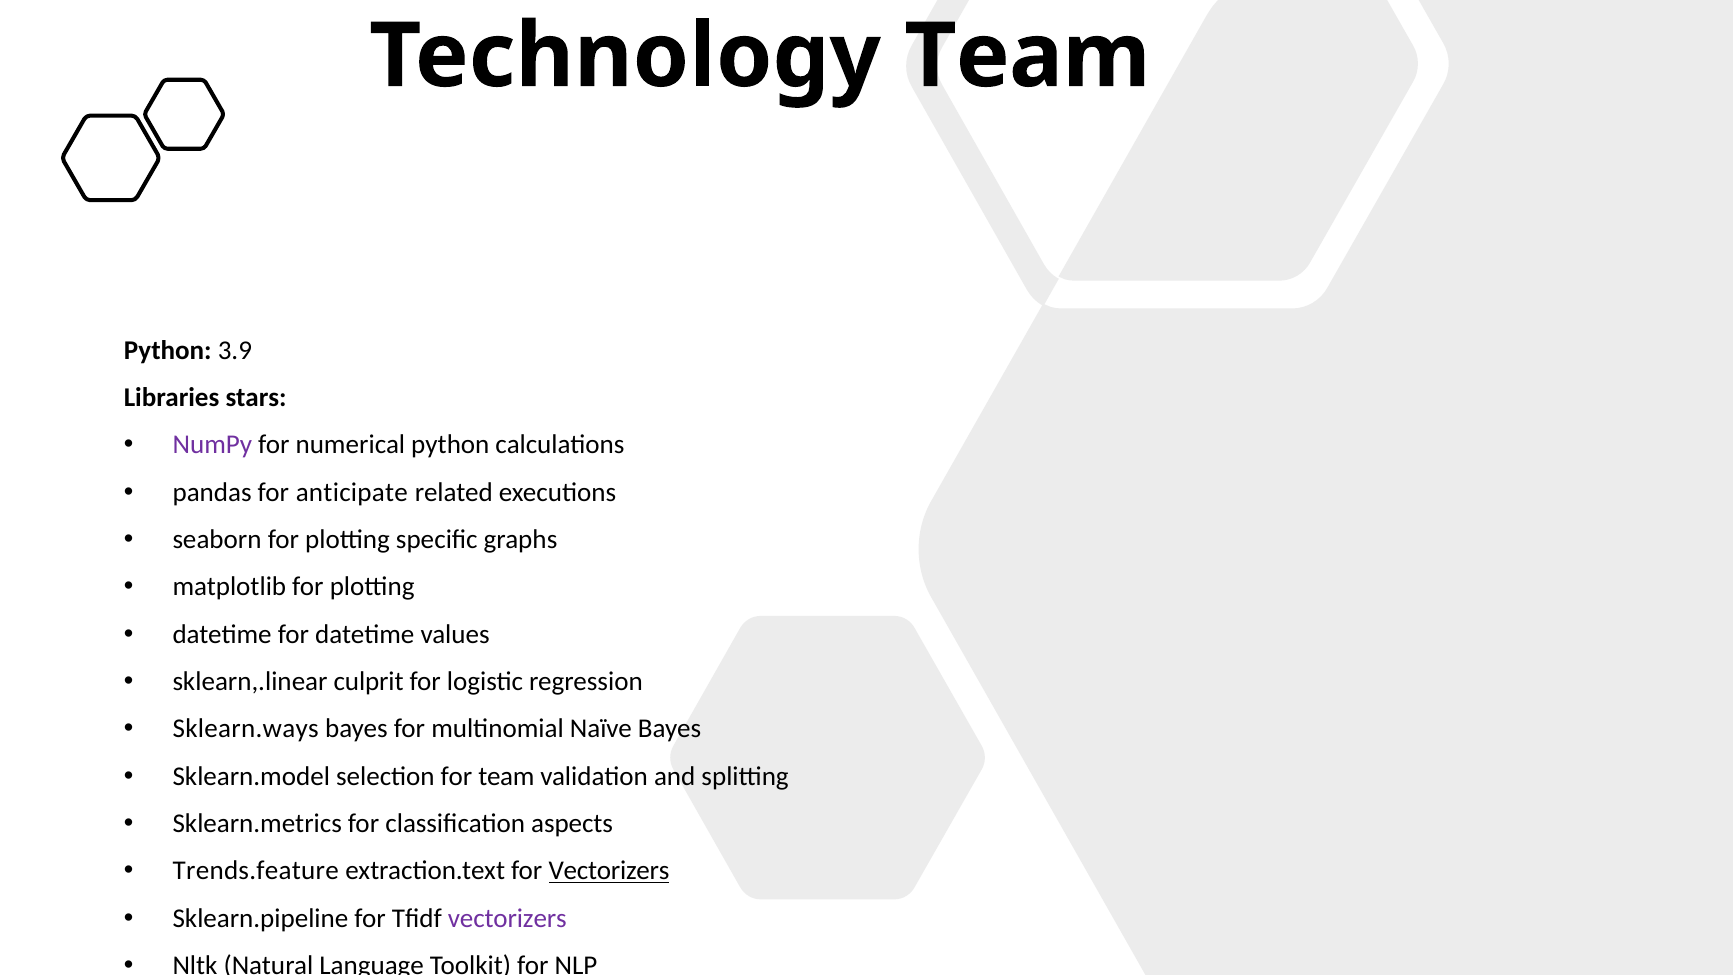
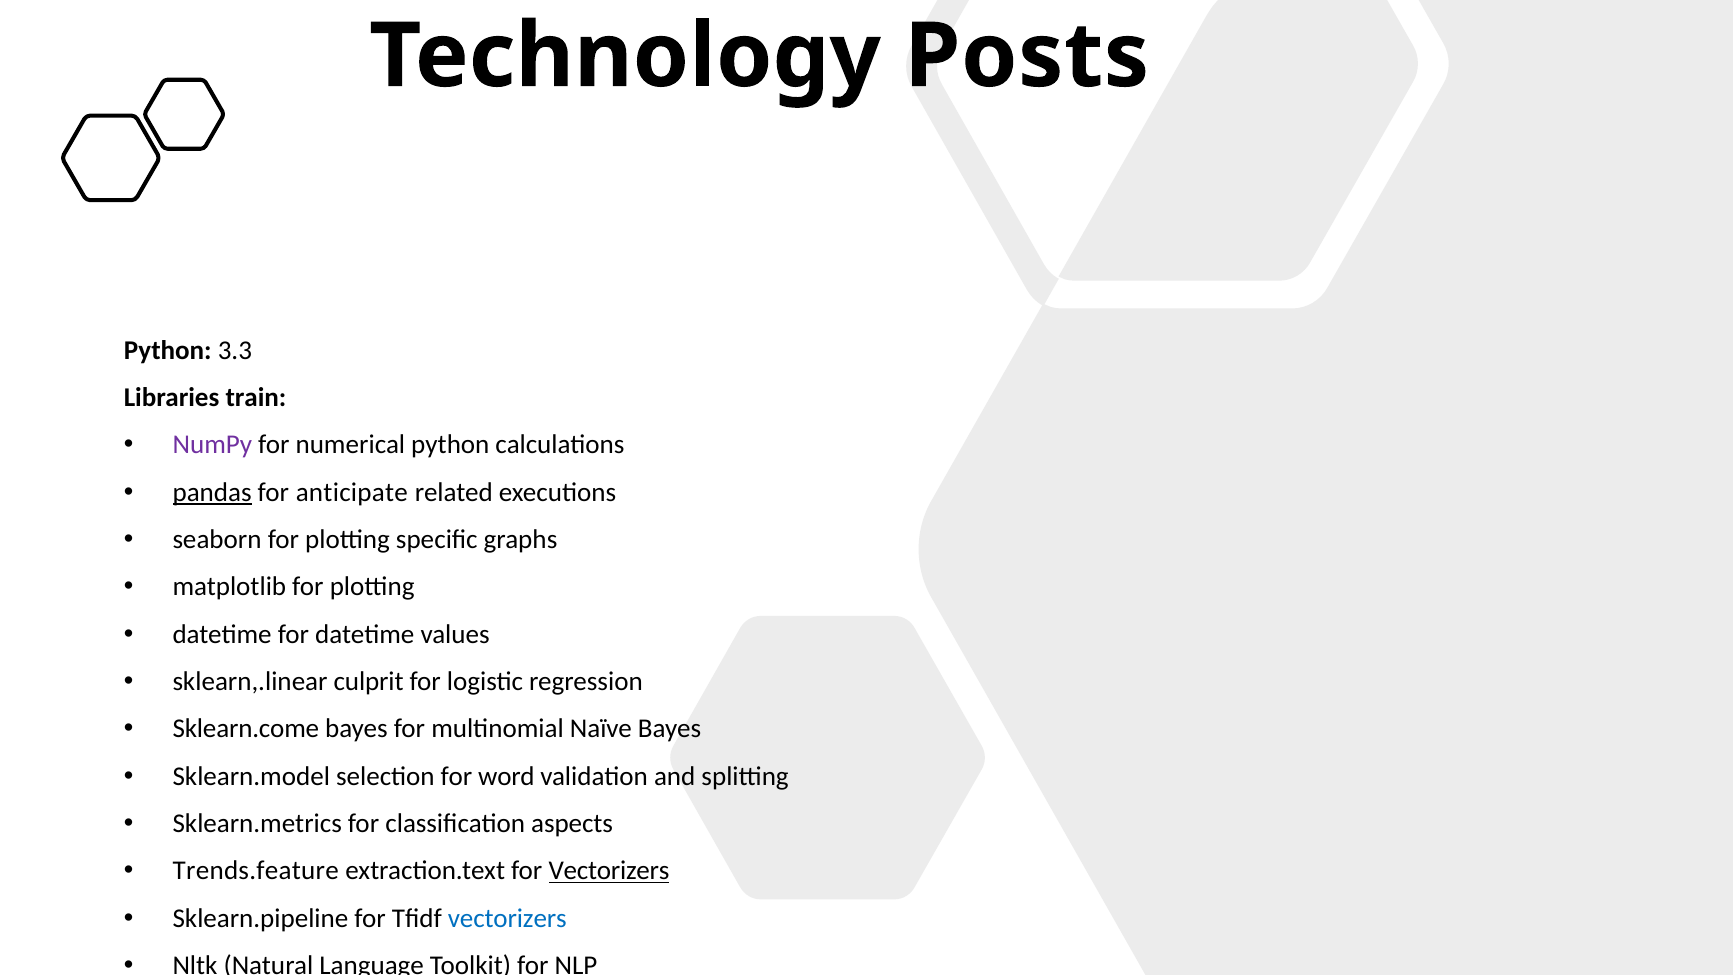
Technology Team: Team -> Posts (1027, 56)
3.9: 3.9 -> 3.3 (235, 350)
stars: stars -> train (256, 397)
pandas underline: none -> present (212, 492)
Sklearn.ways: Sklearn.ways -> Sklearn.come (246, 729)
for team: team -> word (506, 776)
vectorizers colour: purple -> blue (507, 918)
